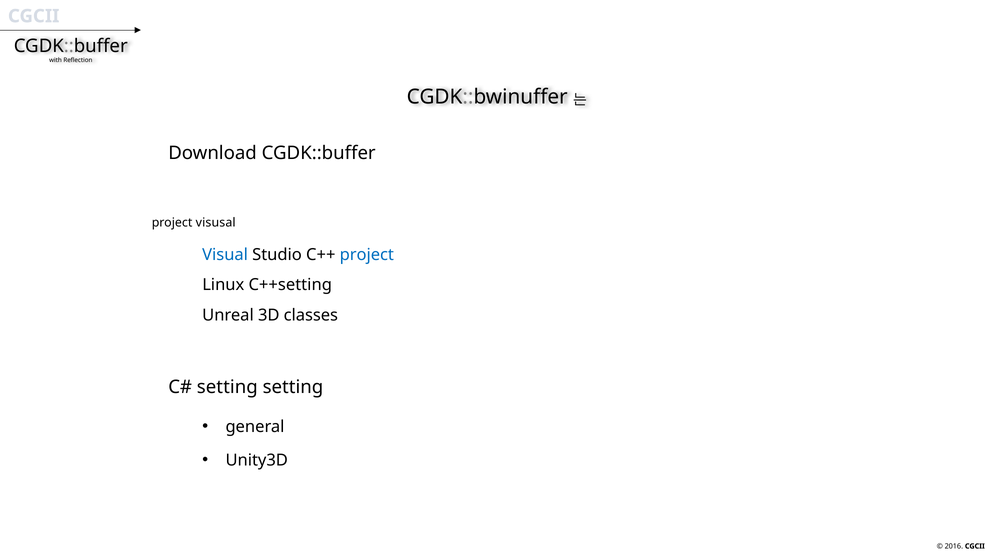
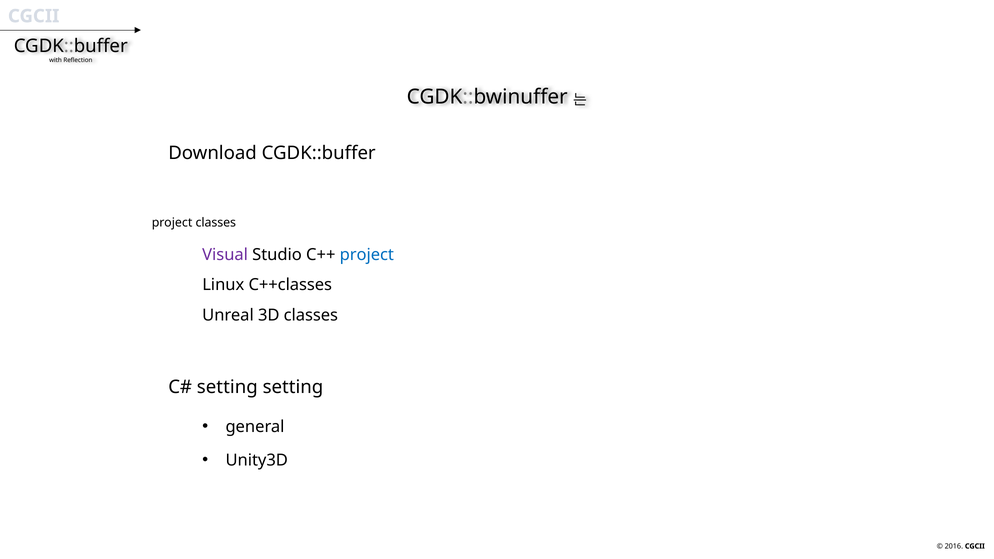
project visusal: visusal -> classes (216, 223)
Visual colour: blue -> purple (225, 255)
C++setting: C++setting -> C++classes (290, 285)
